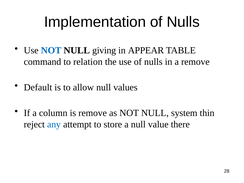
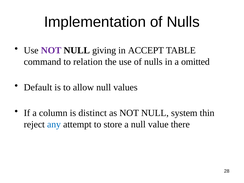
NOT colour: blue -> purple (51, 50)
APPEAR: APPEAR -> ACCEPT (146, 50)
a remove: remove -> omitted (195, 62)
is remove: remove -> distinct (93, 113)
